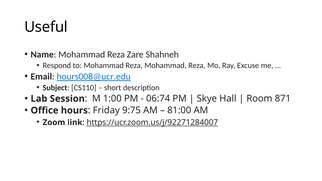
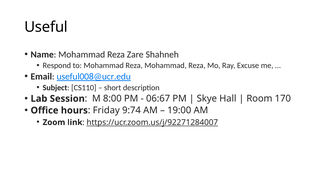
hours008@ucr.edu: hours008@ucr.edu -> useful008@ucr.edu (94, 77)
1:00: 1:00 -> 8:00 (112, 99)
06:74: 06:74 -> 06:67 (158, 99)
871: 871 -> 170 (283, 99)
9:75: 9:75 -> 9:74 (131, 110)
81:00: 81:00 -> 19:00 (179, 110)
